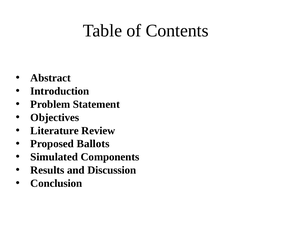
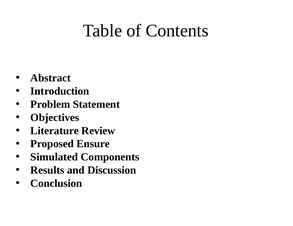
Ballots: Ballots -> Ensure (93, 144)
